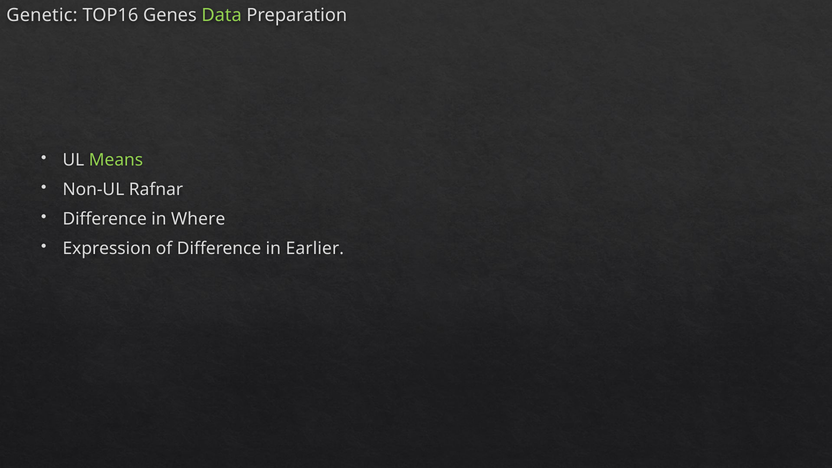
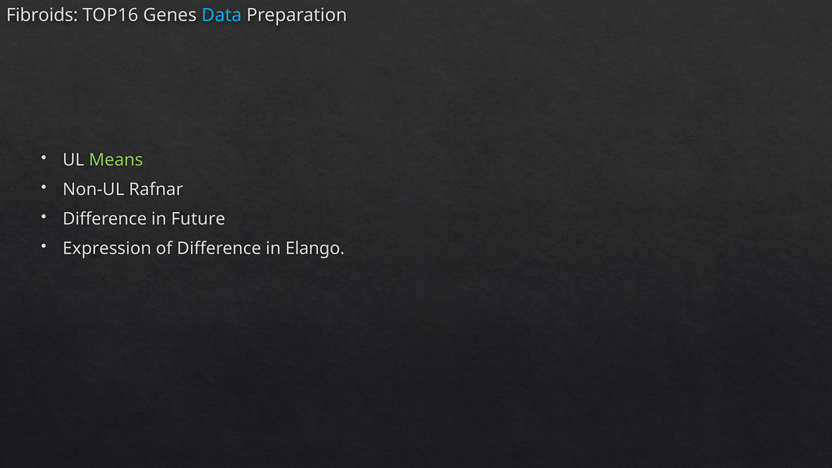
Genetic: Genetic -> Fibroids (42, 15)
Data colour: light green -> light blue (222, 15)
Where: Where -> Future (198, 219)
Earlier: Earlier -> Elango (315, 249)
